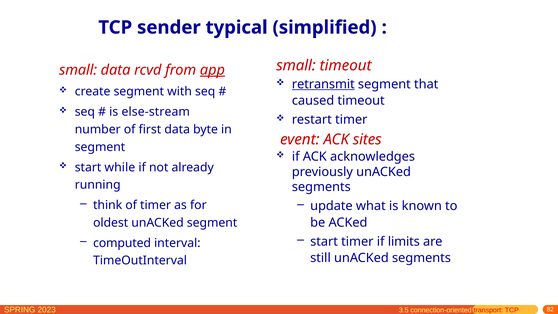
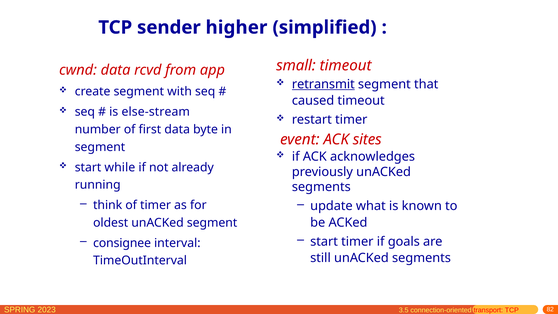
typical: typical -> higher (236, 27)
small: small -> cwnd (78, 70)
app underline: present -> none (212, 70)
limits: limits -> goals (404, 241)
computed: computed -> consignee (122, 243)
